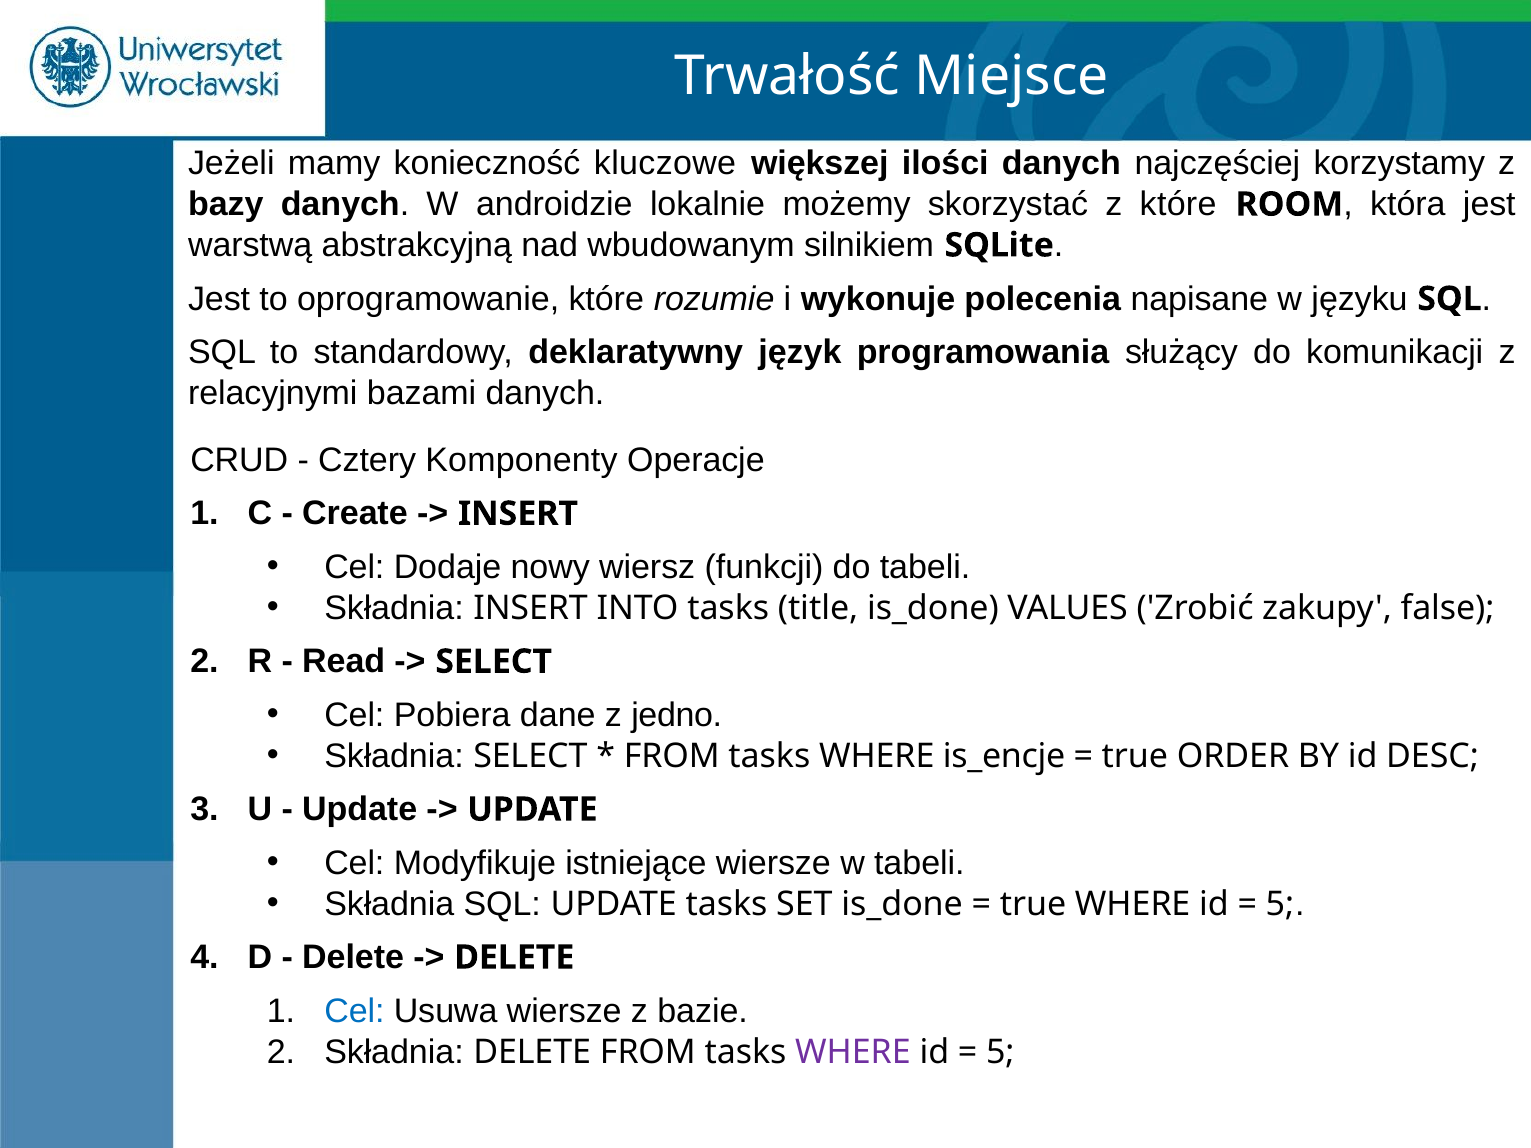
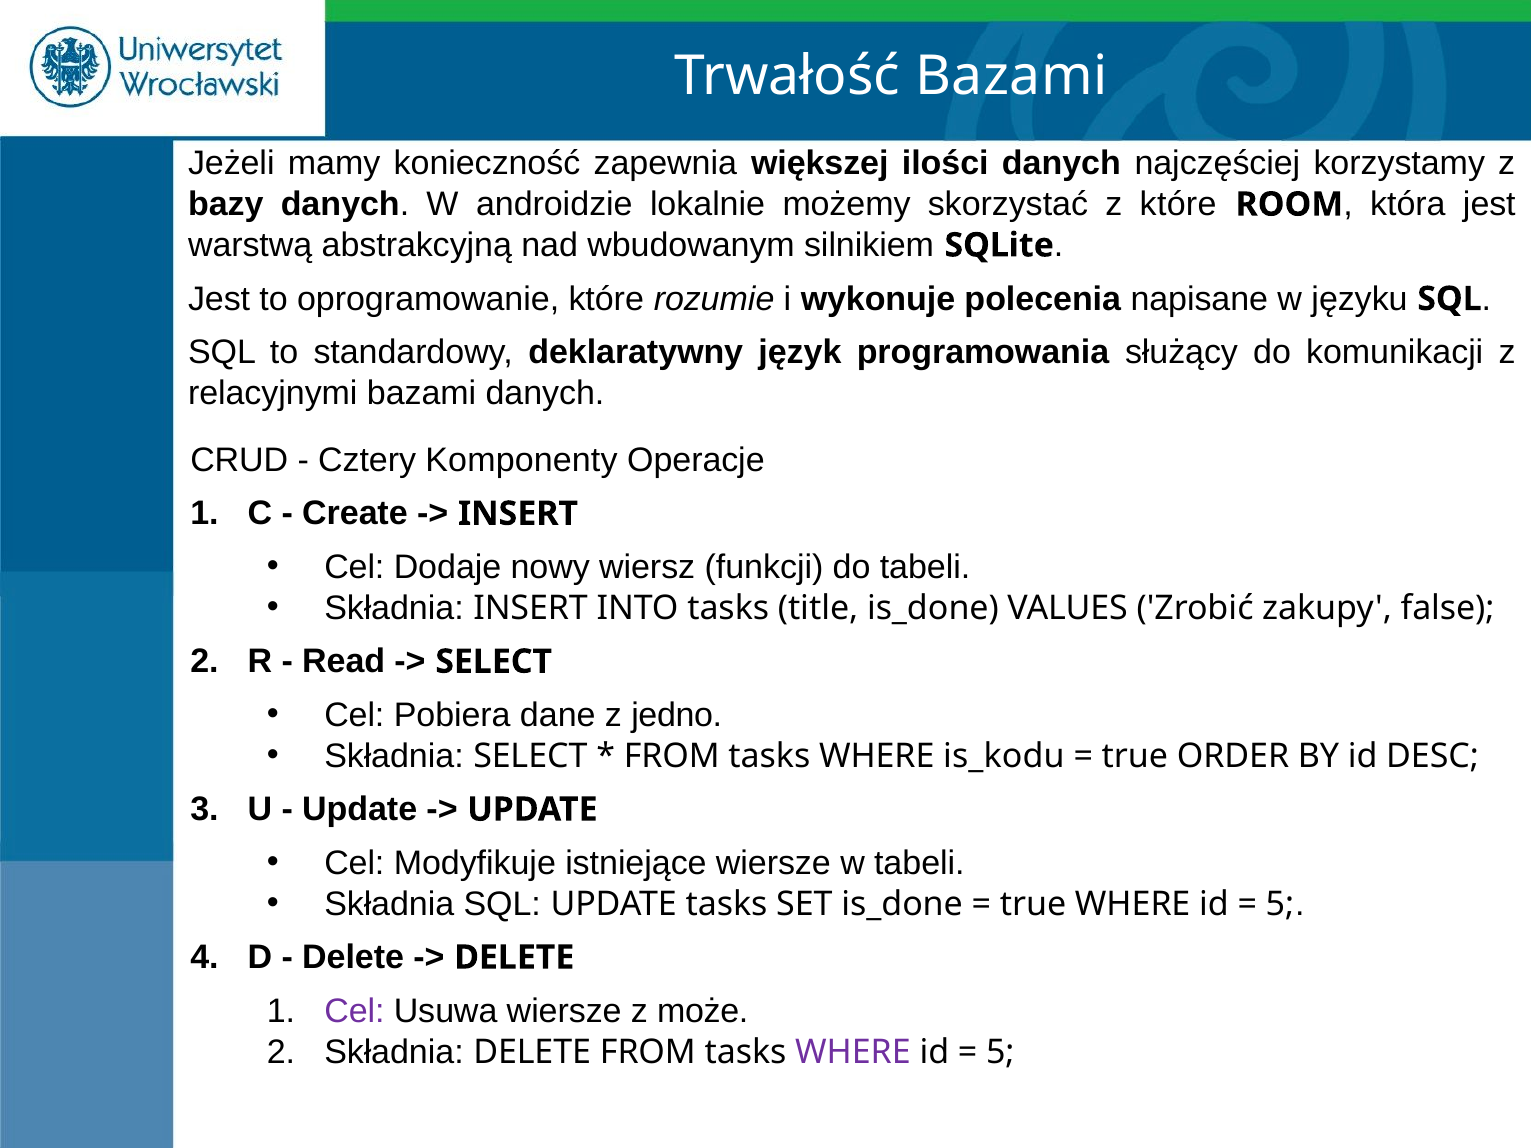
Trwałość Miejsce: Miejsce -> Bazami (1012, 76)
kluczowe: kluczowe -> zapewnia (665, 164)
is_encje: is_encje -> is_kodu (1004, 756)
Cel colour: blue -> purple (354, 1011)
bazie: bazie -> może (703, 1011)
